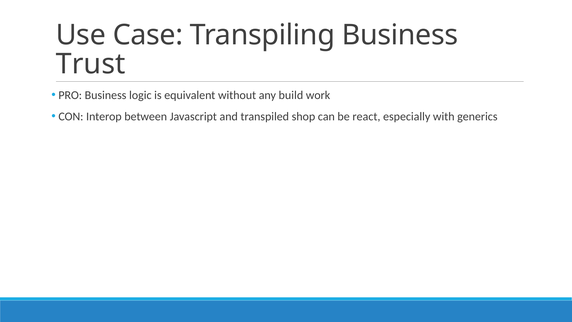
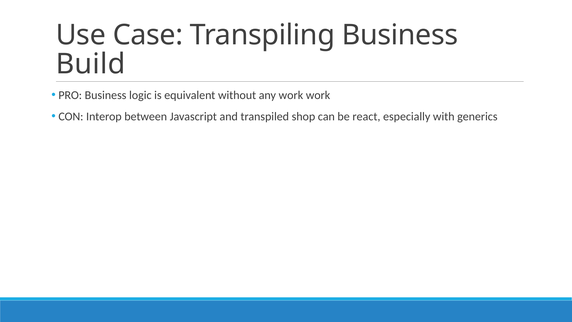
Trust: Trust -> Build (91, 64)
any build: build -> work (291, 95)
